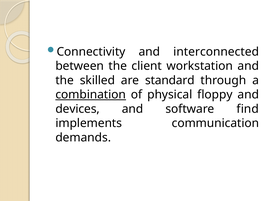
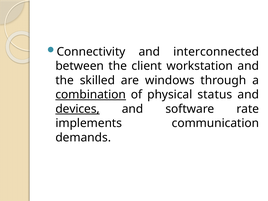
standard: standard -> windows (170, 80)
floppy: floppy -> status (215, 95)
devices underline: none -> present (78, 109)
find: find -> rate (248, 109)
